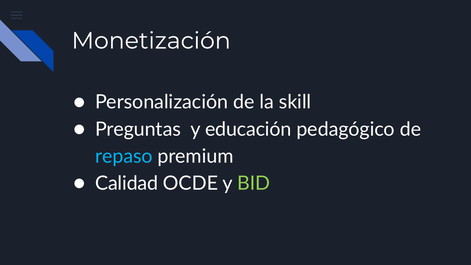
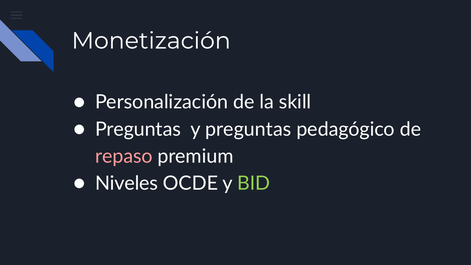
y educación: educación -> preguntas (248, 129)
repaso colour: light blue -> pink (124, 156)
Calidad: Calidad -> Niveles (127, 183)
